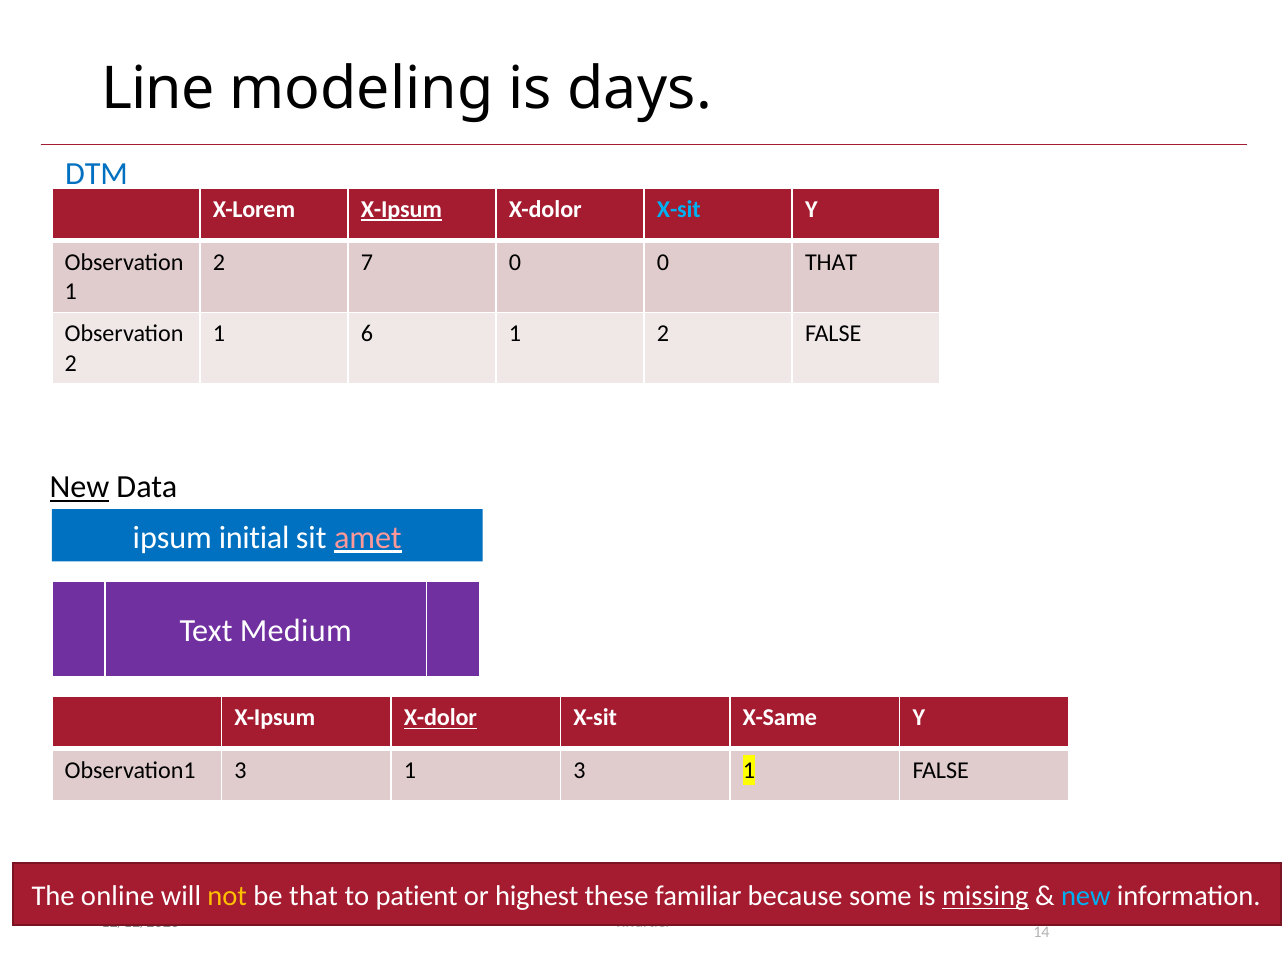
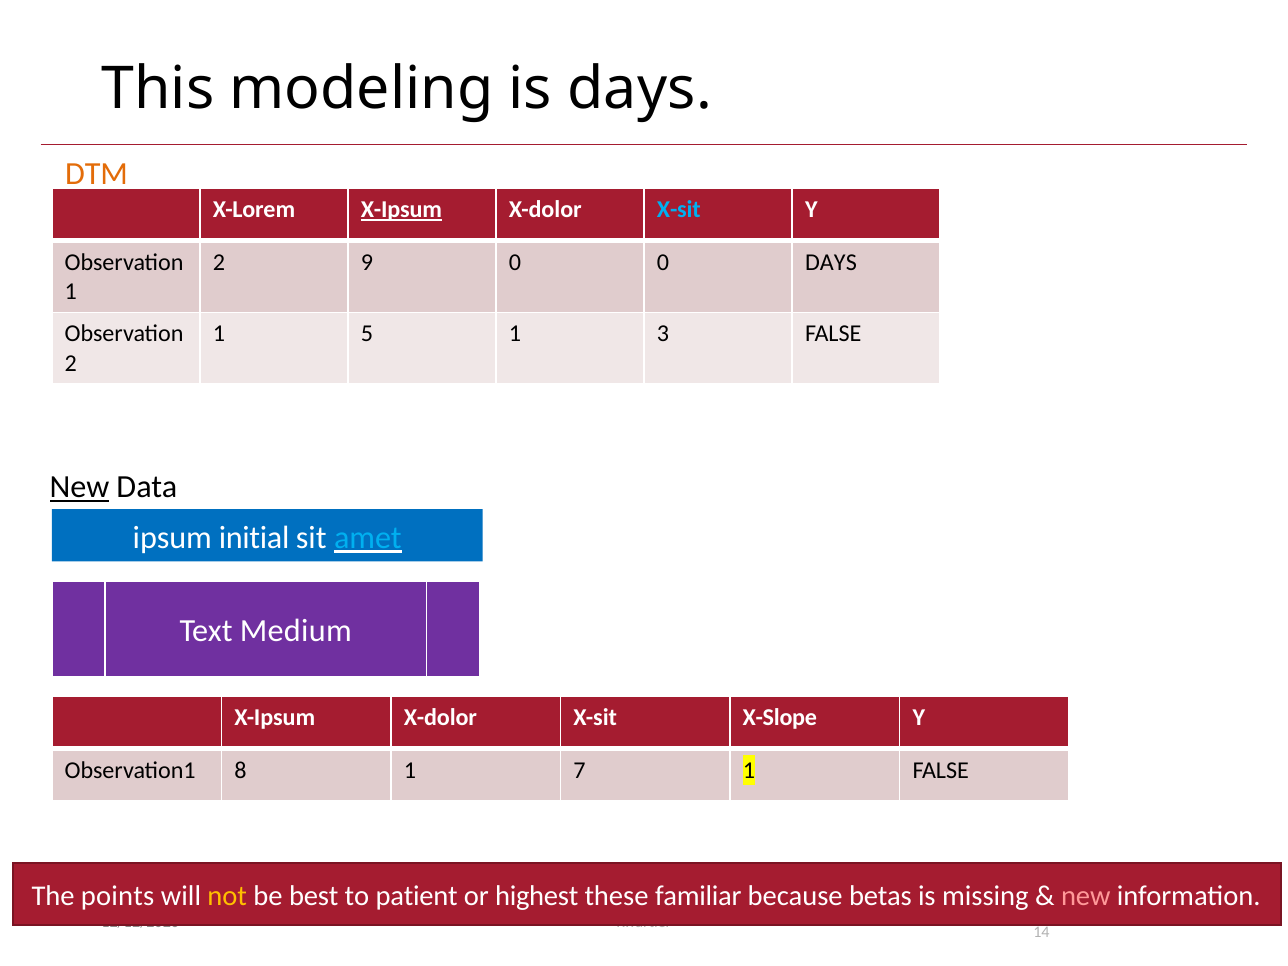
Line: Line -> This (158, 89)
DTM colour: blue -> orange (96, 174)
7: 7 -> 9 (367, 262)
0 THAT: THAT -> DAYS (831, 262)
6: 6 -> 5 (367, 334)
2: 2 -> 3 (663, 334)
amet colour: pink -> light blue (368, 538)
X-dolor underline: present -> none (440, 718)
X-Same: X-Same -> X-Slope (780, 718)
Observation1 3: 3 -> 8 (240, 770)
1 3: 3 -> 7 (580, 770)
online: online -> points (118, 896)
be that: that -> best (314, 896)
some: some -> betas (880, 896)
missing underline: present -> none (985, 896)
new colour: light blue -> pink (1086, 896)
